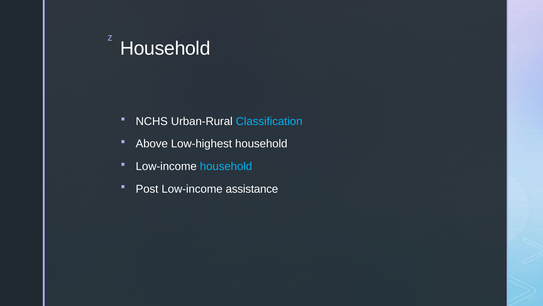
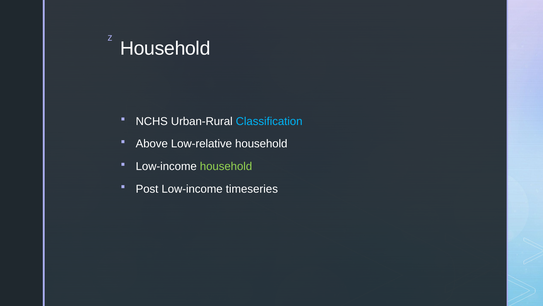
Low-highest: Low-highest -> Low-relative (201, 144)
household colour: light blue -> light green (226, 166)
assistance: assistance -> timeseries (252, 189)
